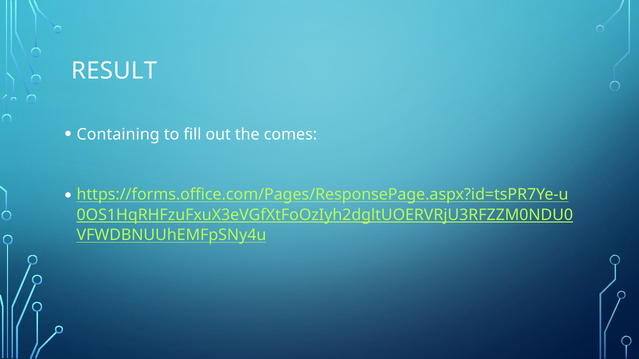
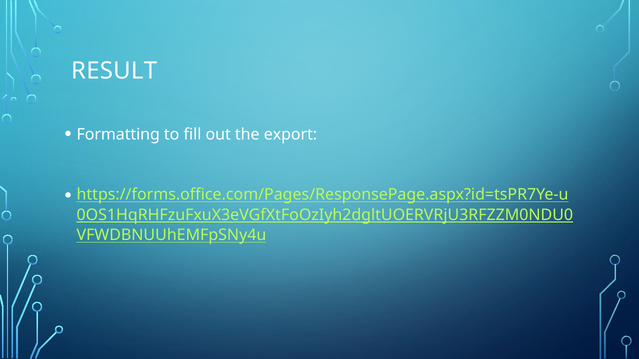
Containing: Containing -> Formatting (118, 135)
comes: comes -> export (290, 135)
